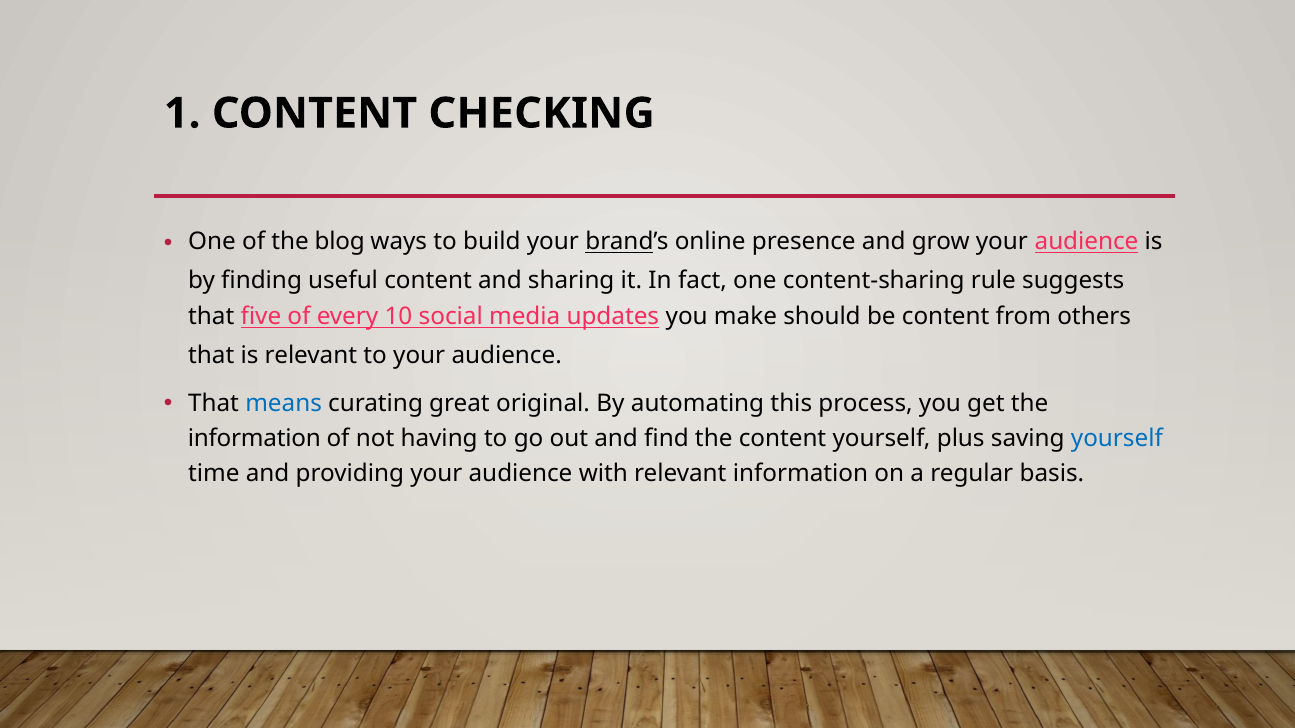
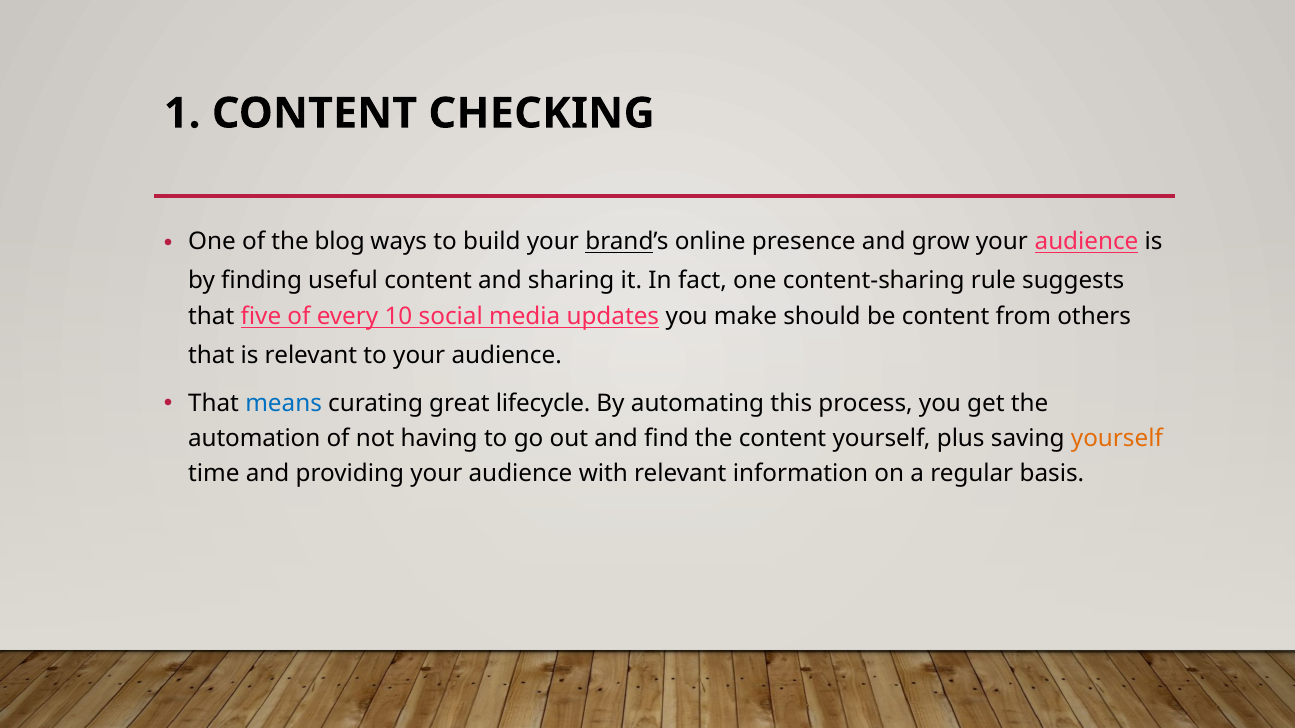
original: original -> lifecycle (543, 404)
information: information -> automation (254, 439)
yourself colour: blue -> orange (1117, 439)
